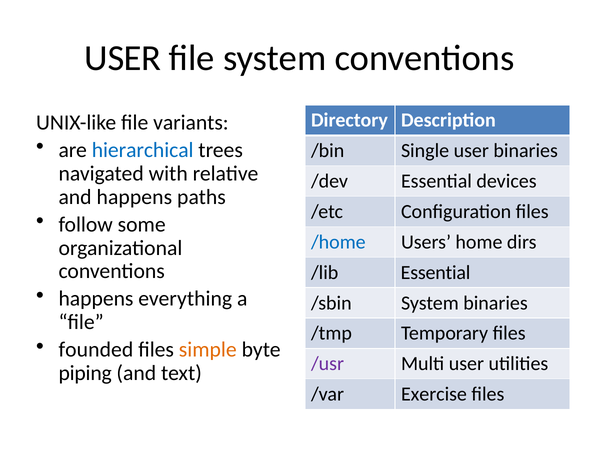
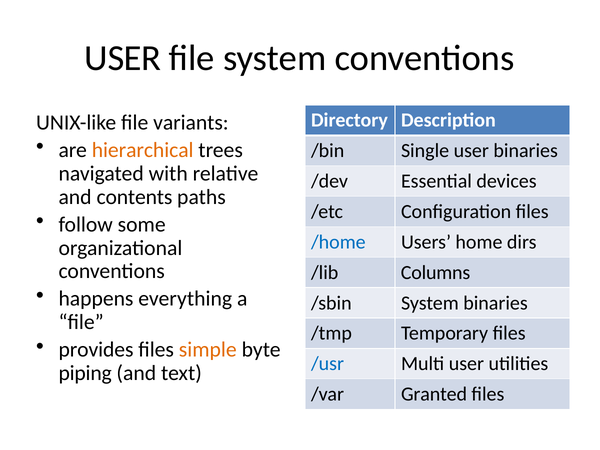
hierarchical colour: blue -> orange (143, 150)
and happens: happens -> contents (134, 197)
/lib Essential: Essential -> Columns (436, 273)
founded: founded -> provides (96, 350)
/usr colour: purple -> blue (327, 364)
Exercise: Exercise -> Granted (434, 394)
